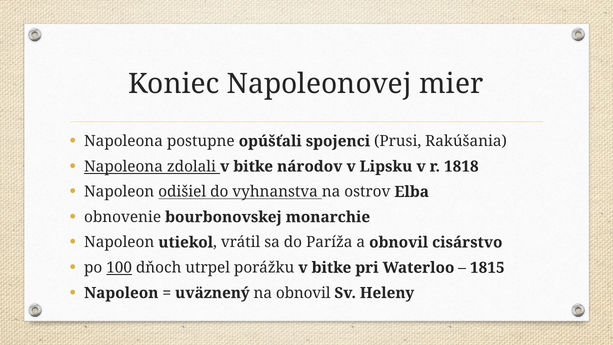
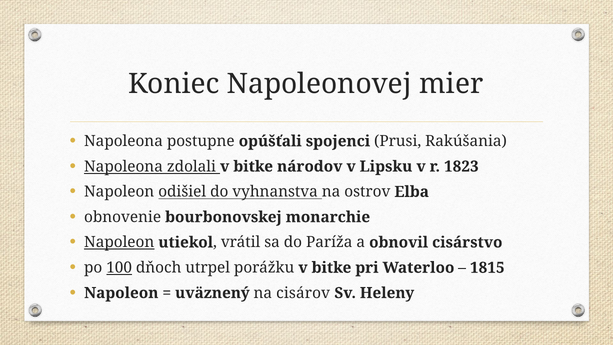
1818: 1818 -> 1823 (461, 166)
Napoleon underline: none -> present (119, 242)
na obnovil: obnovil -> cisárov (303, 293)
